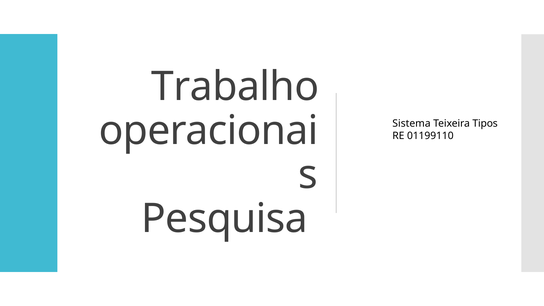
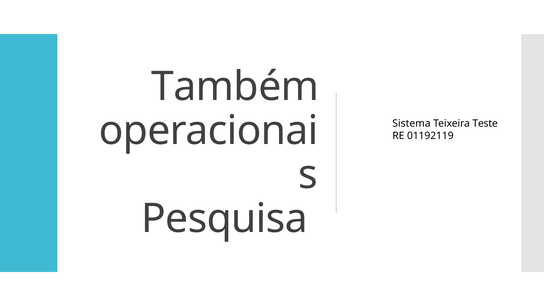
Trabalho: Trabalho -> Também (235, 87)
Tipos: Tipos -> Teste (485, 124)
01199110: 01199110 -> 01192119 (430, 136)
